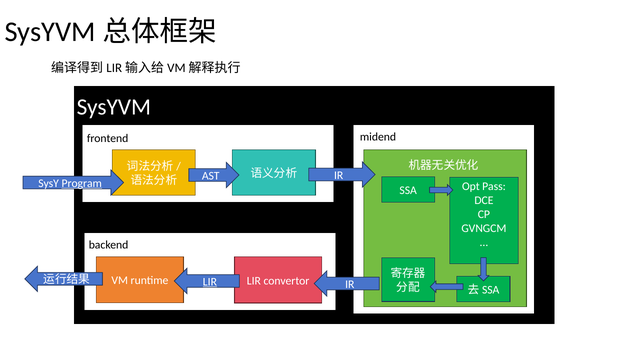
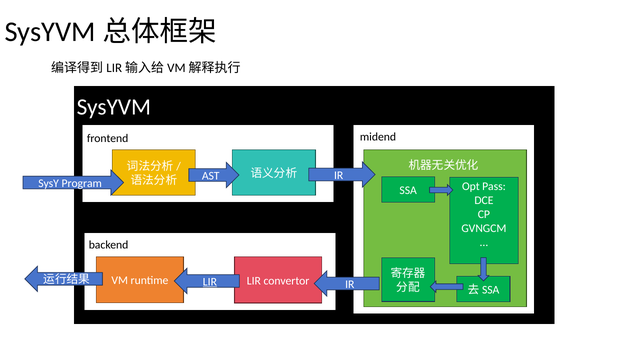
Program underline: present -> none (82, 183)
